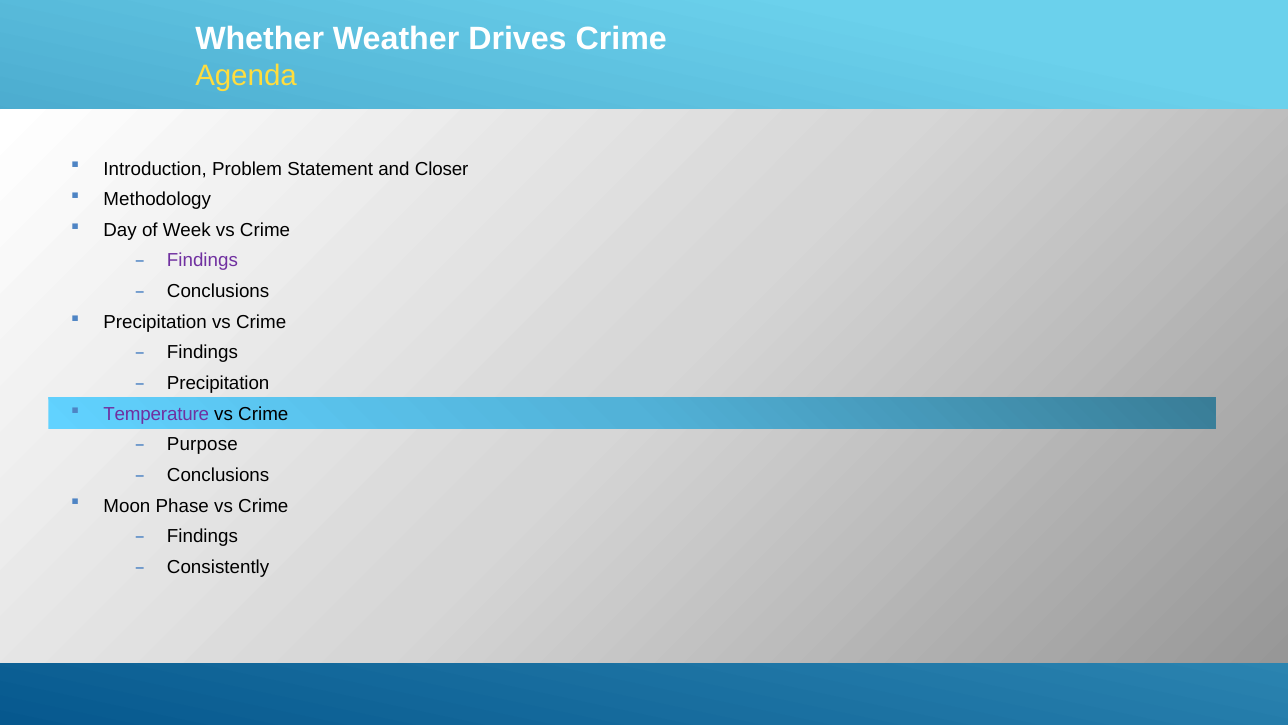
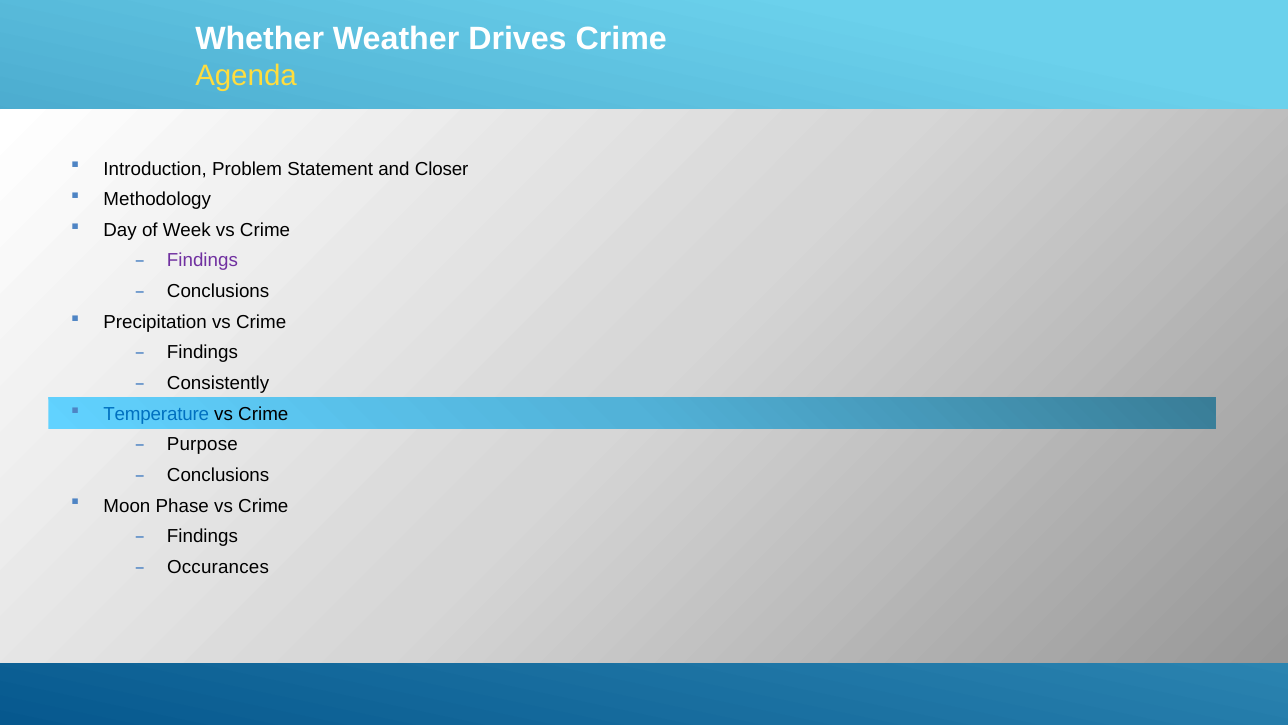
Precipitation: Precipitation -> Consistently (218, 383)
Temperature colour: purple -> blue (156, 414)
Consistently: Consistently -> Occurances (218, 567)
